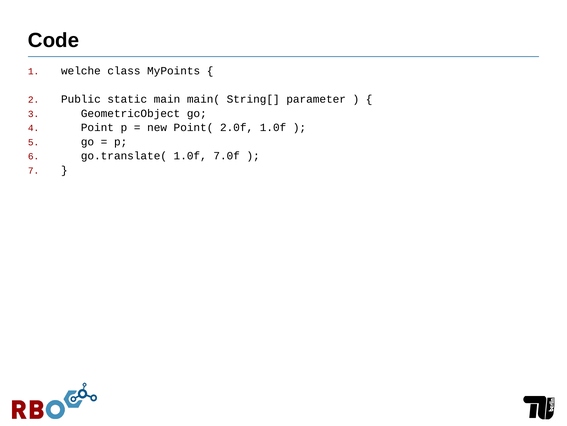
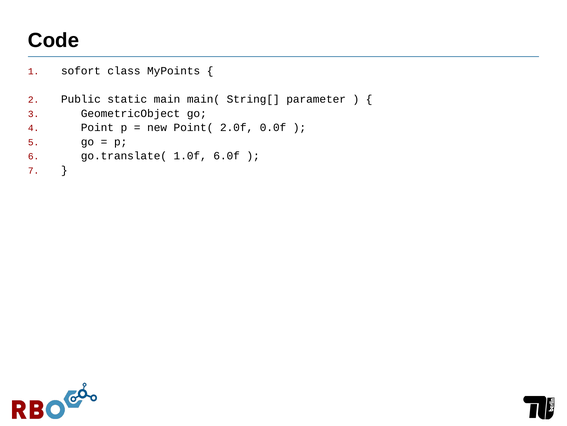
welche: welche -> sofort (81, 71)
2.0f 1.0f: 1.0f -> 0.0f (273, 127)
7.0f: 7.0f -> 6.0f (227, 156)
